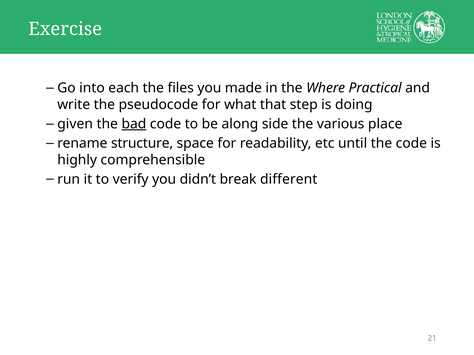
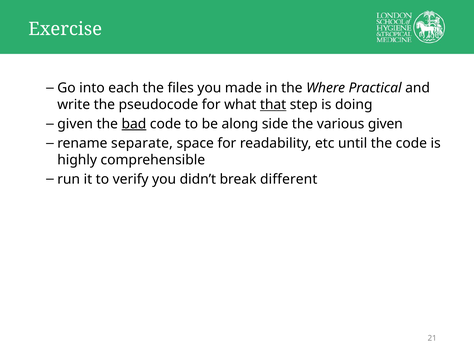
that underline: none -> present (273, 105)
various place: place -> given (385, 124)
structure: structure -> separate (142, 143)
